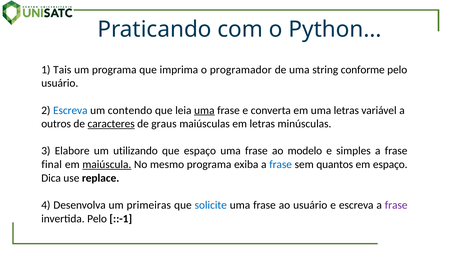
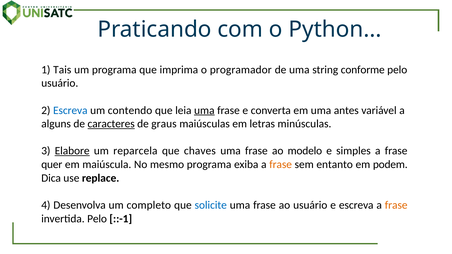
uma letras: letras -> antes (346, 110)
outros: outros -> alguns (56, 124)
Elabore underline: none -> present (72, 151)
utilizando: utilizando -> reparcela (135, 151)
que espaço: espaço -> chaves (200, 151)
final: final -> quer (52, 165)
maiúscula underline: present -> none (107, 165)
frase colour: blue -> orange (281, 165)
quantos: quantos -> entanto (335, 165)
em espaço: espaço -> podem (390, 165)
primeiras: primeiras -> completo (149, 205)
frase colour: purple -> orange (396, 205)
